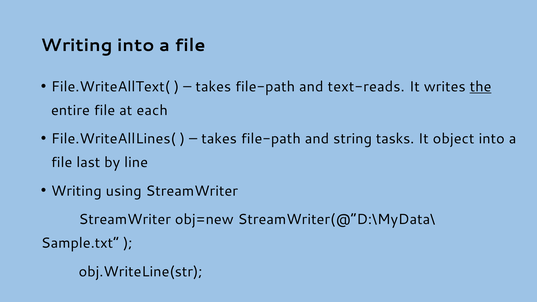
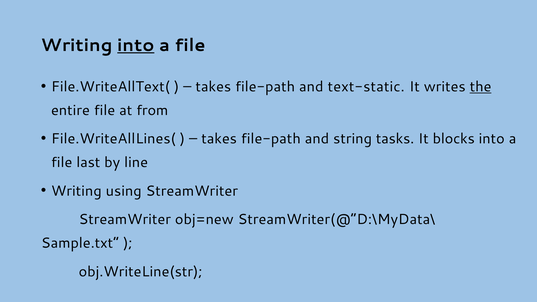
into underline: none -> present (136, 45)
text-reads: text-reads -> text-static (366, 87)
each: each -> from (152, 110)
object: object -> blocks (454, 139)
